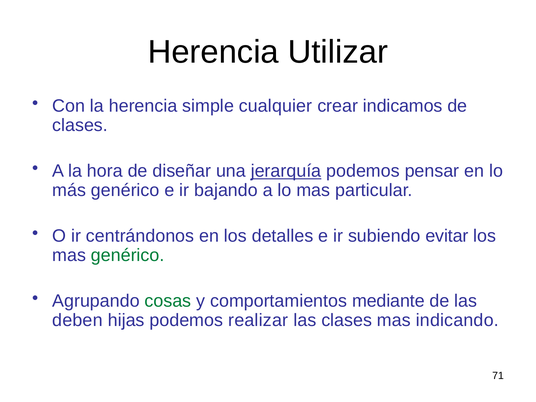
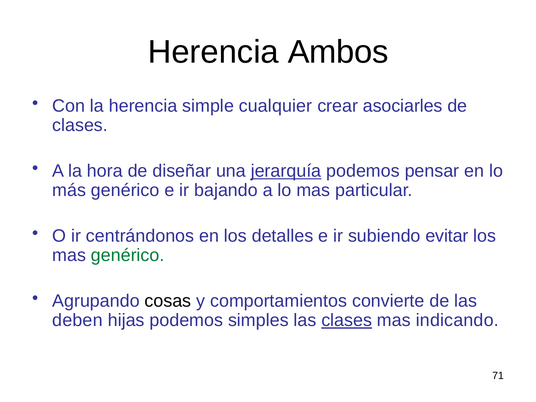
Utilizar: Utilizar -> Ambos (338, 52)
indicamos: indicamos -> asociarles (403, 106)
cosas colour: green -> black (168, 301)
mediante: mediante -> convierte (388, 301)
realizar: realizar -> simples (258, 320)
clases underline: none -> present (347, 320)
